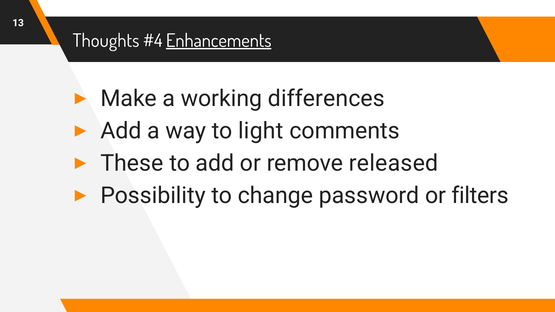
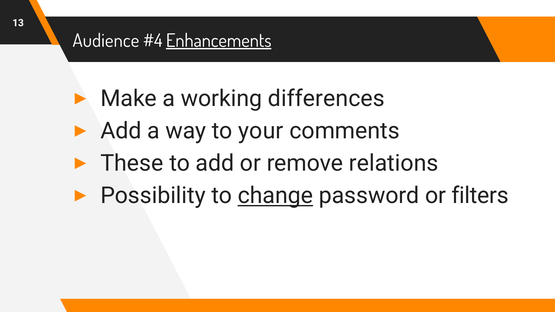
Thoughts: Thoughts -> Audience (106, 41)
light: light -> your (261, 131)
released: released -> relations (394, 163)
change underline: none -> present (275, 196)
